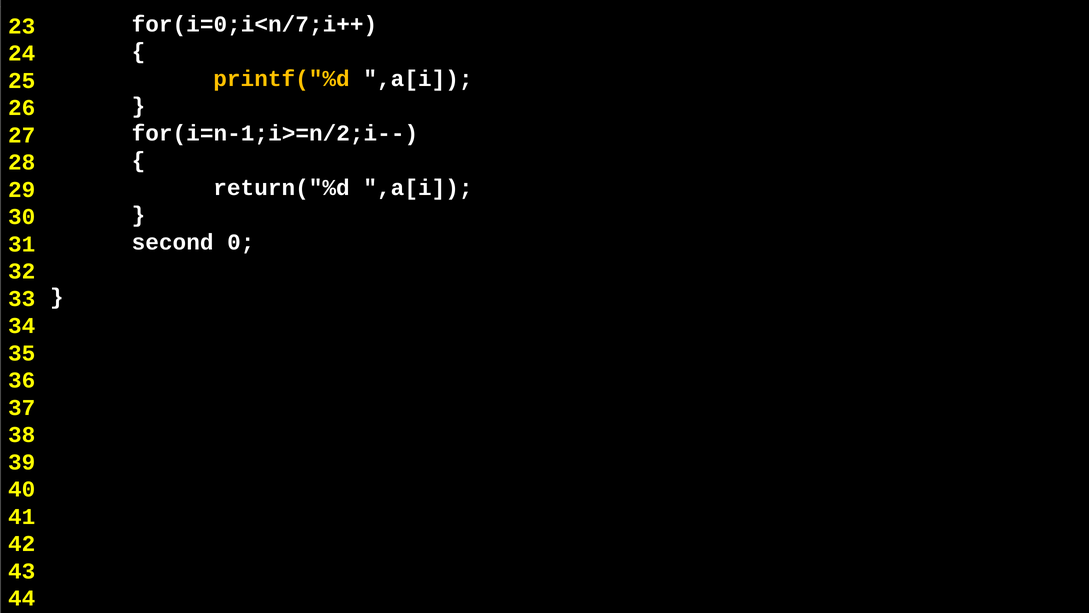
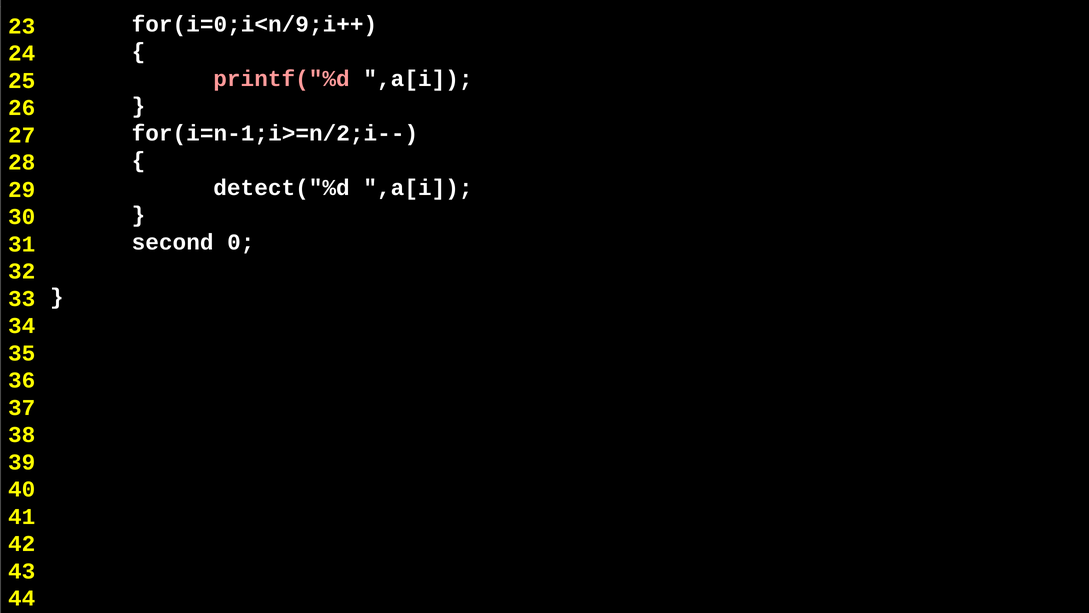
for(i=0;i<n/7;i++: for(i=0;i<n/7;i++ -> for(i=0;i<n/9;i++ (254, 24)
printf("%d colour: yellow -> pink (282, 79)
return("%d: return("%d -> detect("%d (282, 188)
